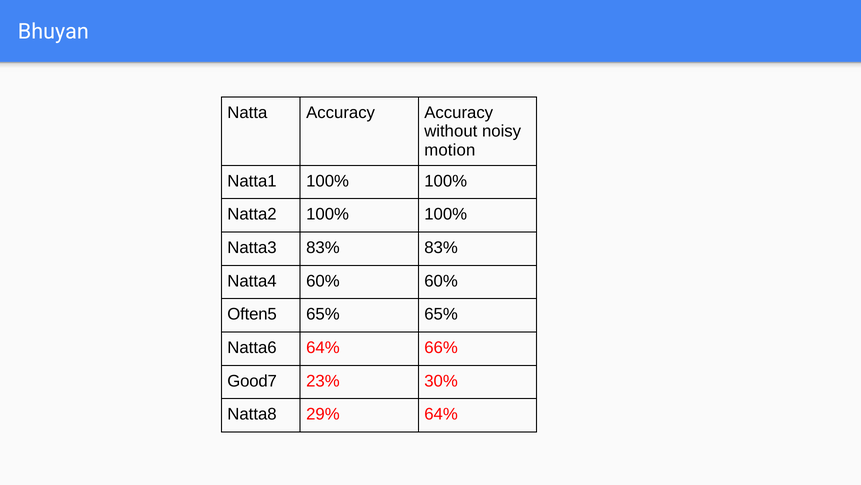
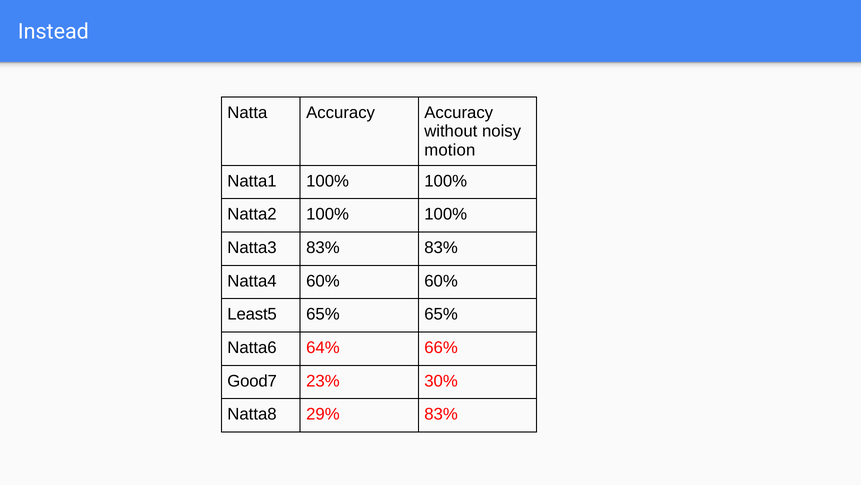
Bhuyan: Bhuyan -> Instead (53, 31)
Often5: Often5 -> Least5 (252, 314)
29% 64%: 64% -> 83% (441, 414)
